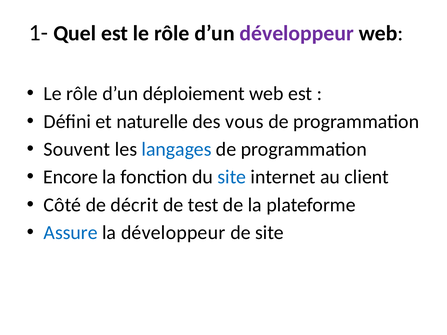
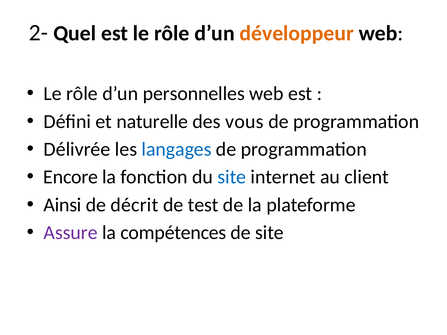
1-: 1- -> 2- (38, 33)
développeur colour: purple -> orange (297, 33)
déploiement: déploiement -> personnelles (194, 94)
Souvent: Souvent -> Délivrée (77, 149)
Côté: Côté -> Ainsi (62, 205)
Assure colour: blue -> purple (71, 233)
la développeur: développeur -> compétences (173, 233)
